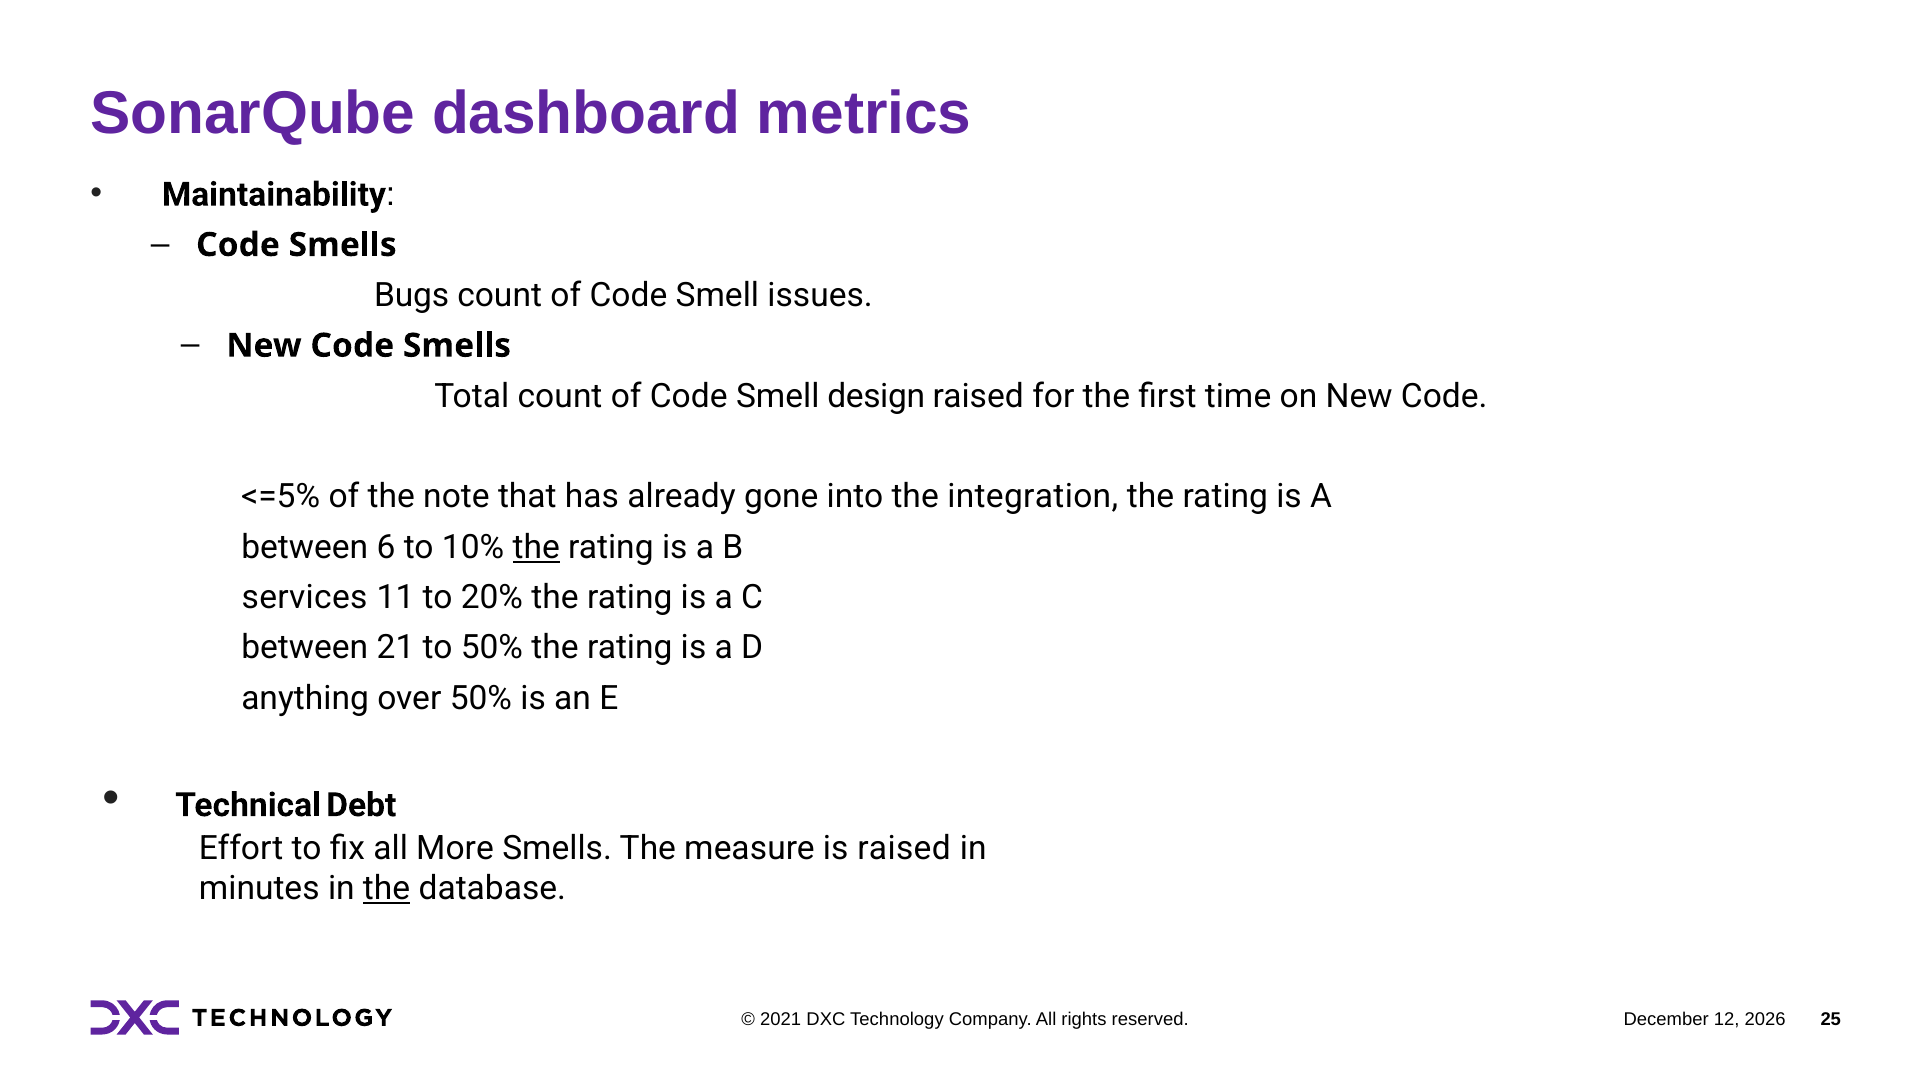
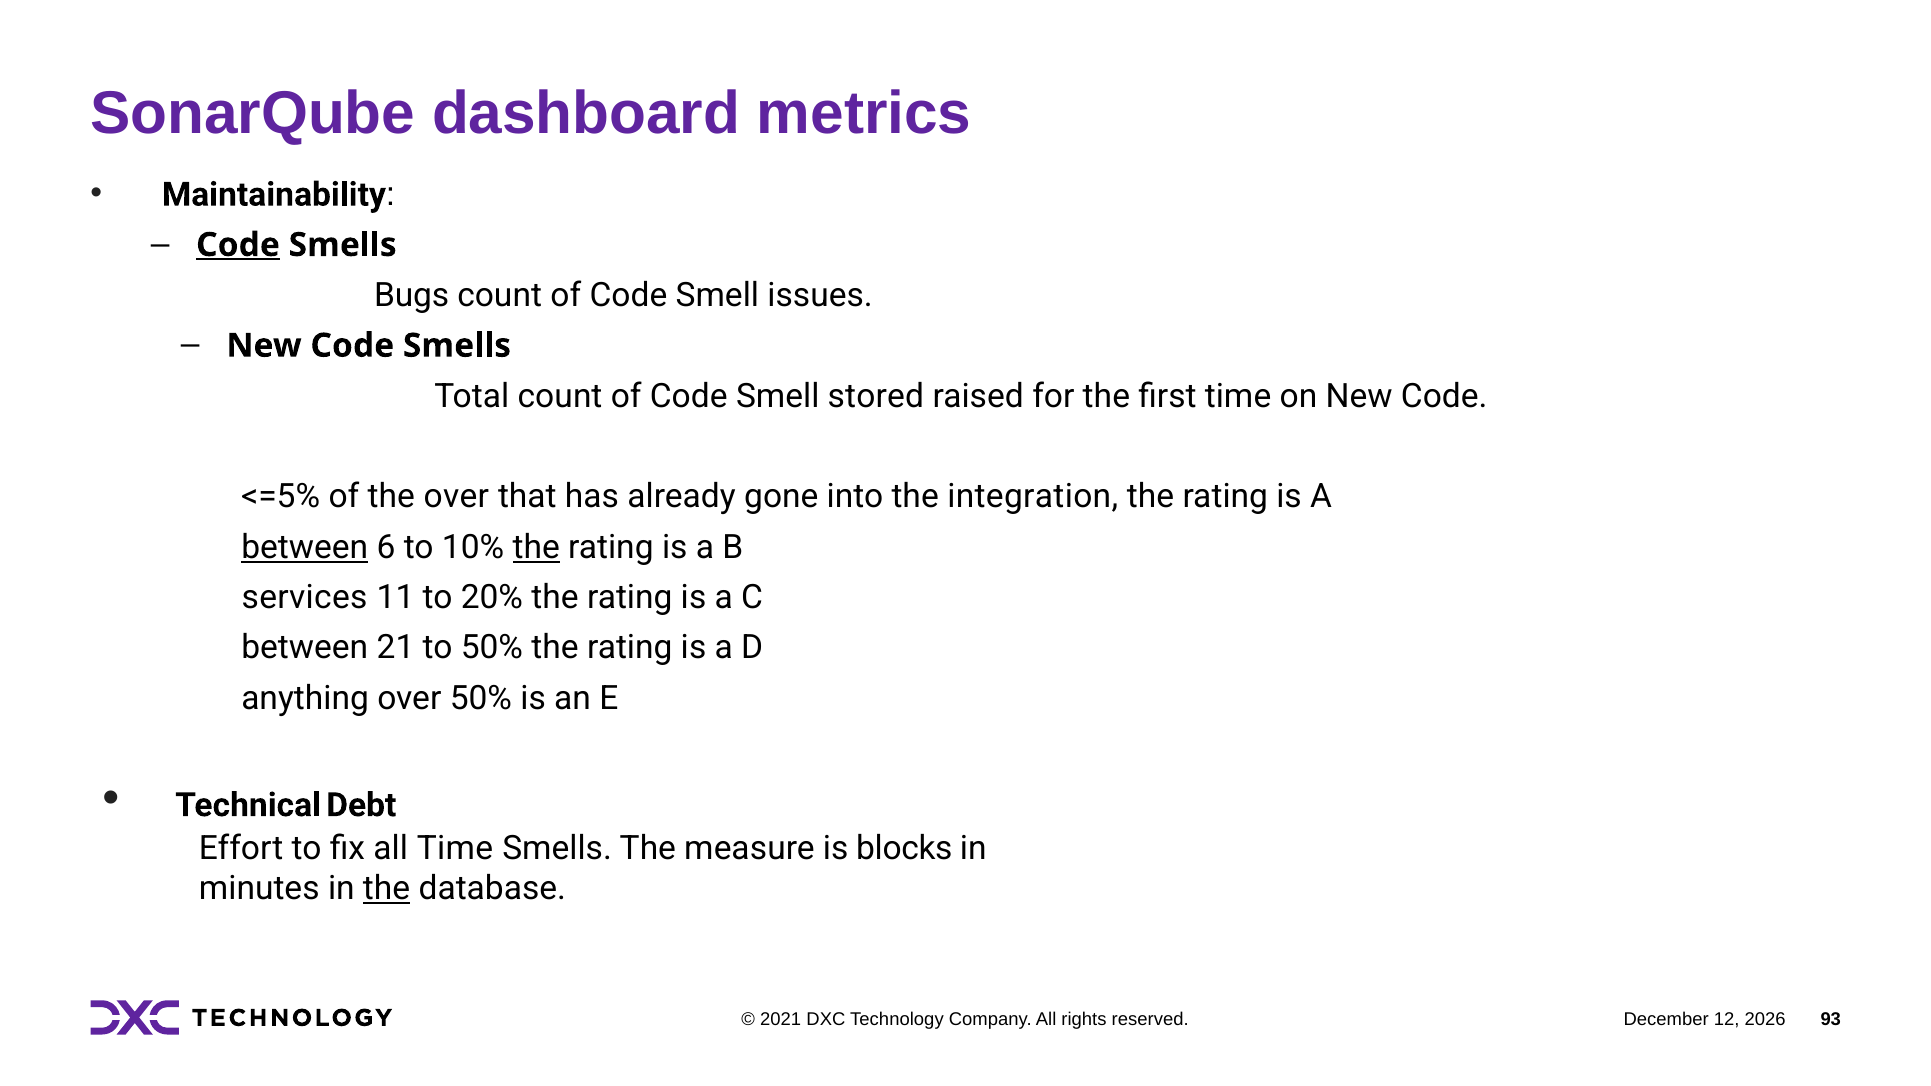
Code underline: none -> present (238, 245)
design: design -> stored (876, 396)
the note: note -> over (456, 497)
between underline: none -> present (305, 547)
all More: More -> Time (455, 848)
is raised: raised -> blocks (904, 848)
25: 25 -> 93 (1831, 1020)
